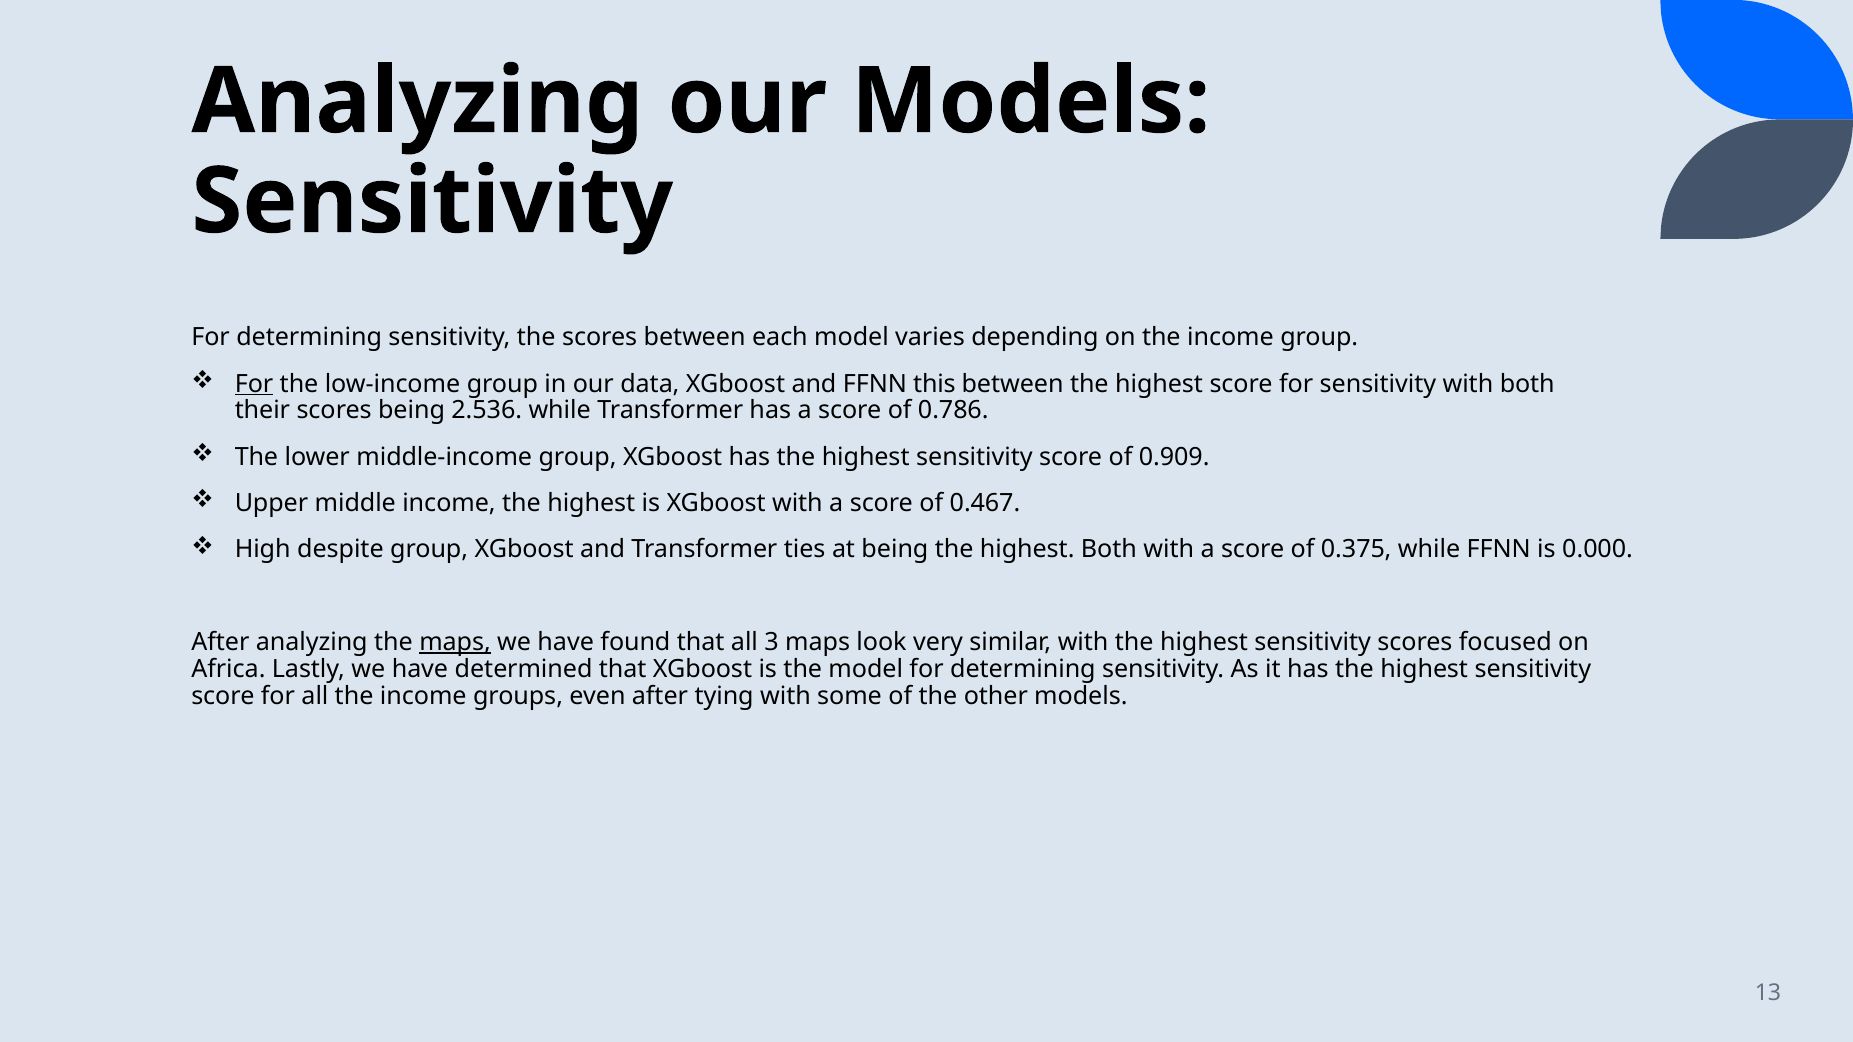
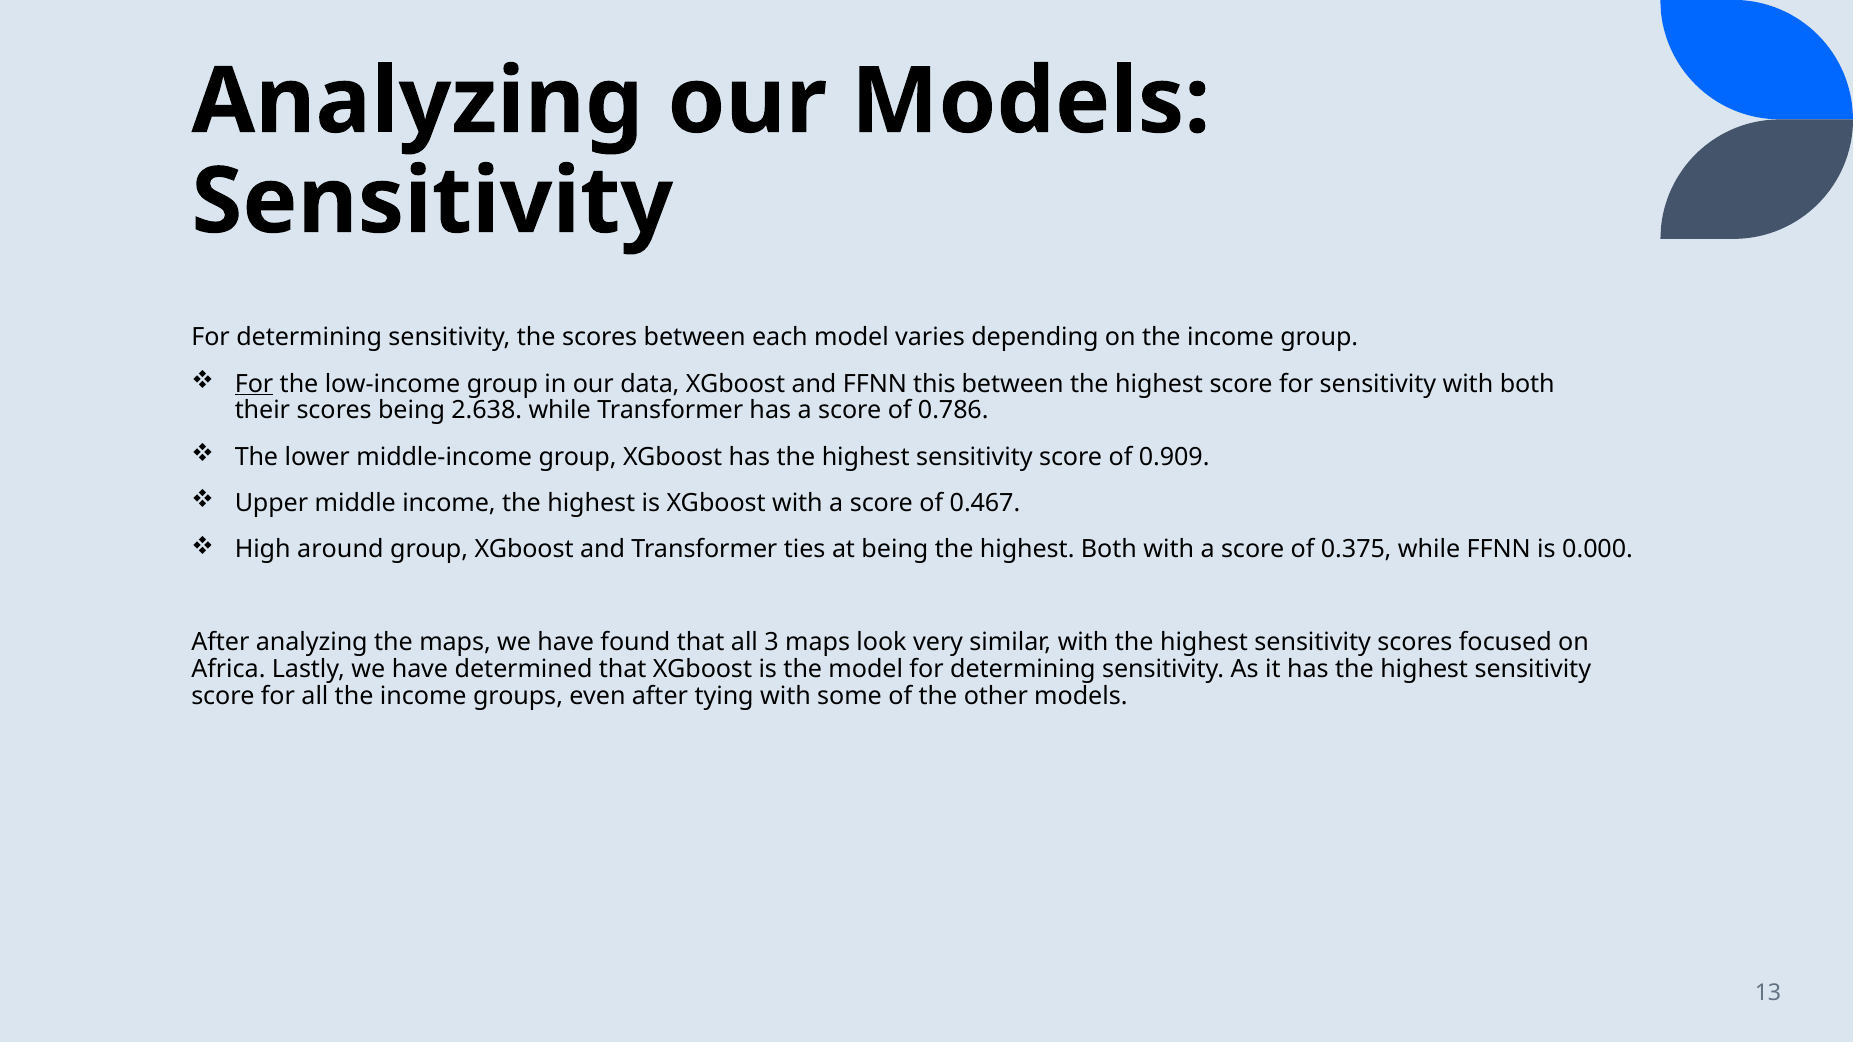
2.536: 2.536 -> 2.638 (487, 411)
despite: despite -> around (340, 550)
maps underline: present -> none (455, 642)
